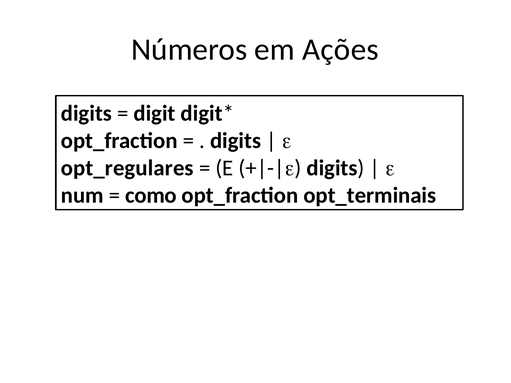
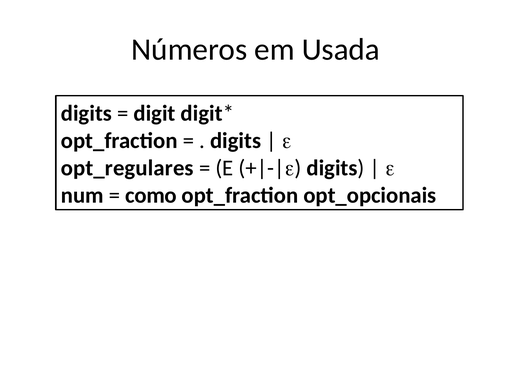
Ações: Ações -> Usada (341, 49)
opt_terminais: opt_terminais -> opt_opcionais (370, 195)
